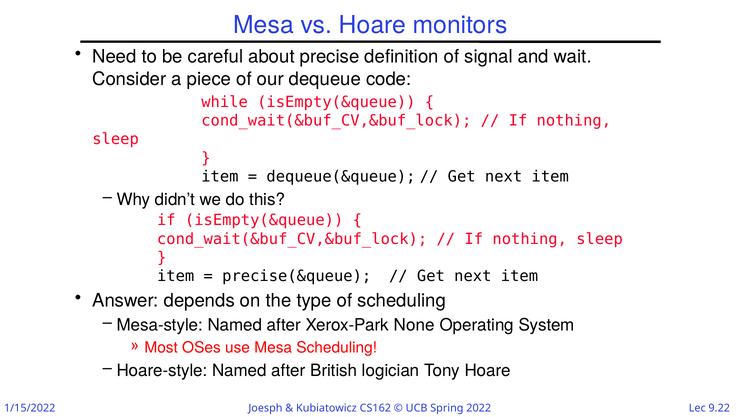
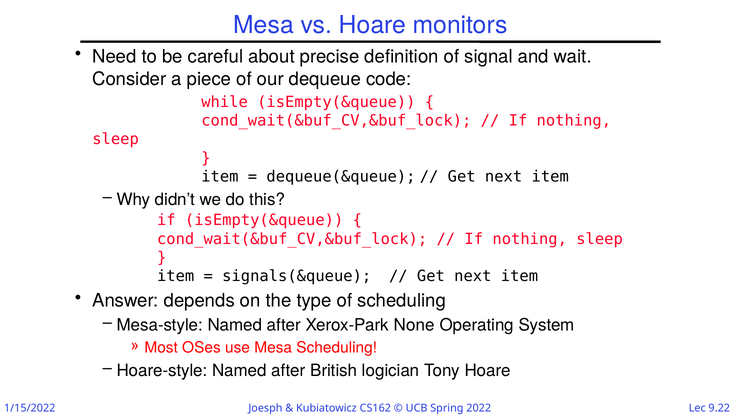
precise(&queue: precise(&queue -> signals(&queue (297, 276)
